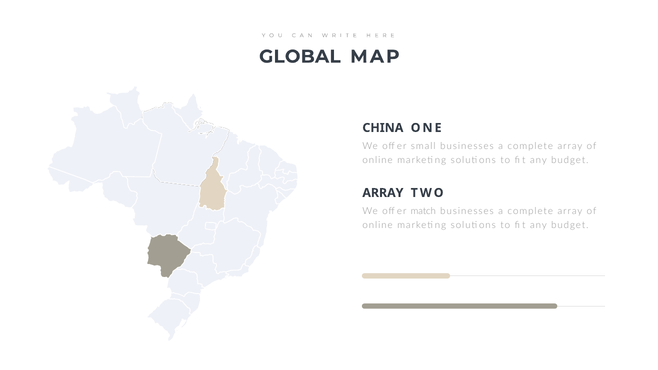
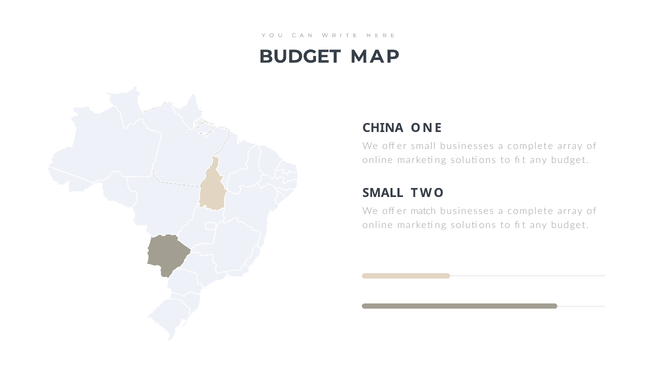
GLOBAL: GLOBAL -> BUDGET (300, 57)
ARRAY: ARRAY -> SMALL (383, 193)
